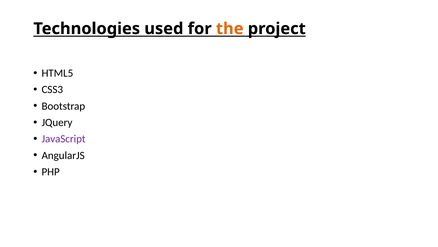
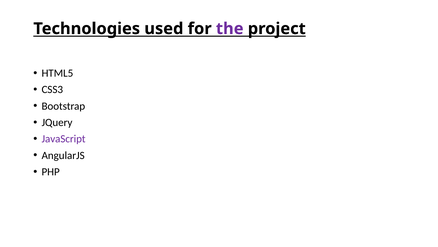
the colour: orange -> purple (230, 29)
